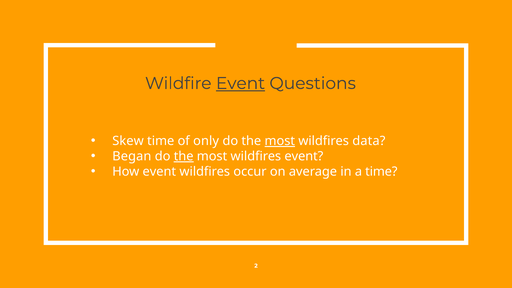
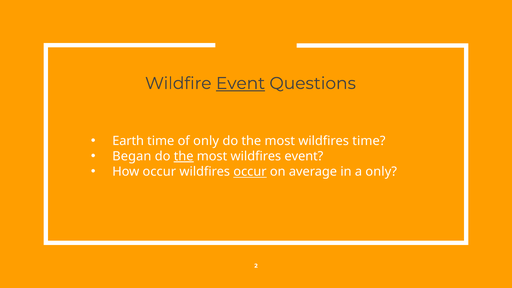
Skew: Skew -> Earth (128, 141)
most underline: present -> none (280, 141)
wildfires data: data -> time (369, 141)
How event: event -> occur (159, 172)
occur underline: none -> present (250, 172)
a time: time -> only (381, 172)
